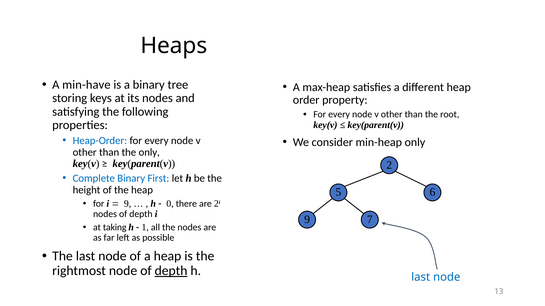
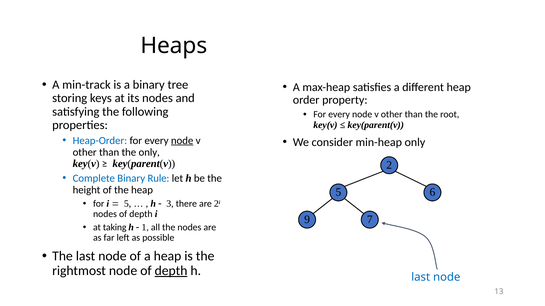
min-have: min-have -> min-track (86, 85)
node underline: none -> present (182, 141)
First: First -> Rule (158, 179)
9: 9 -> 5 (128, 204)
0: 0 -> 3 (170, 204)
